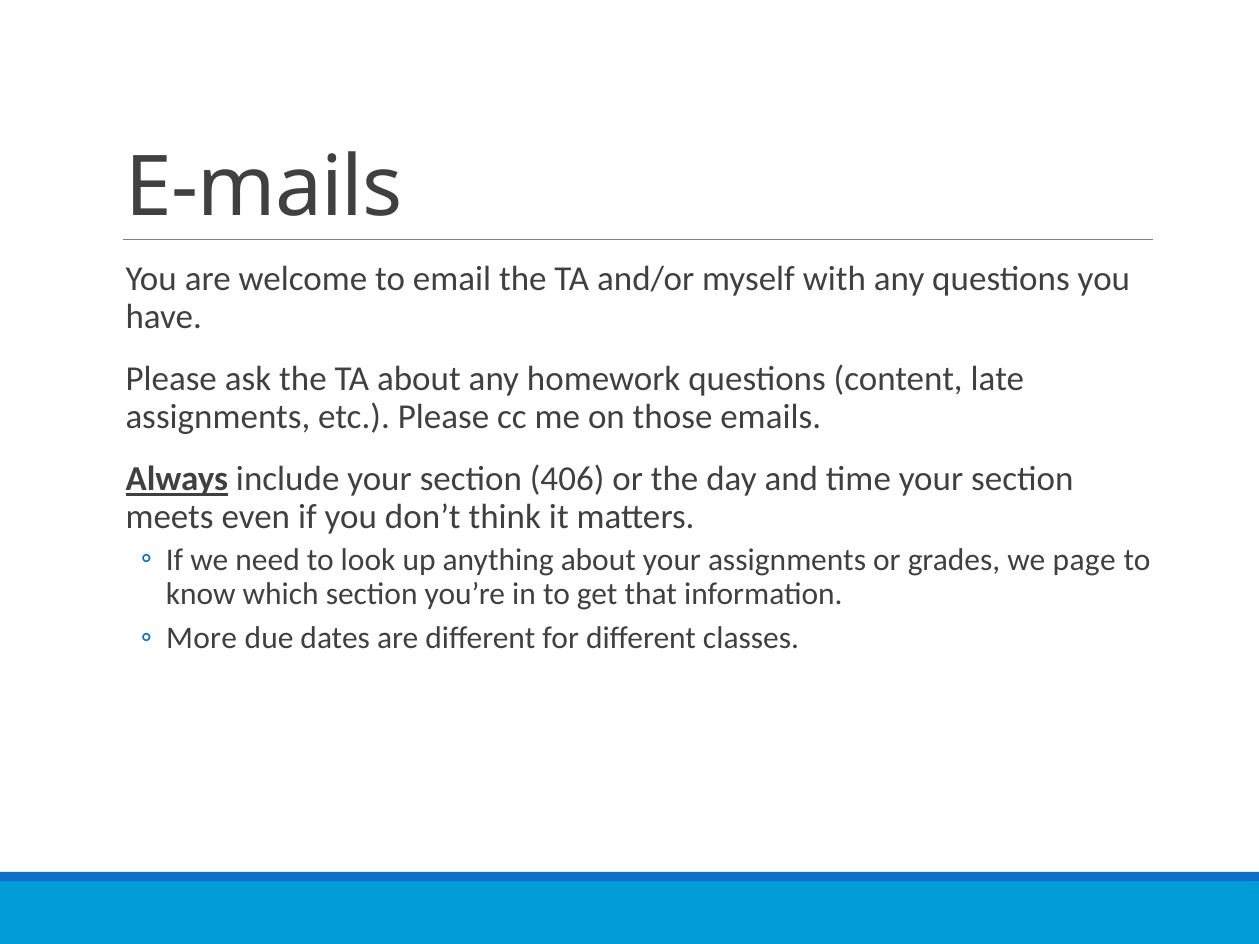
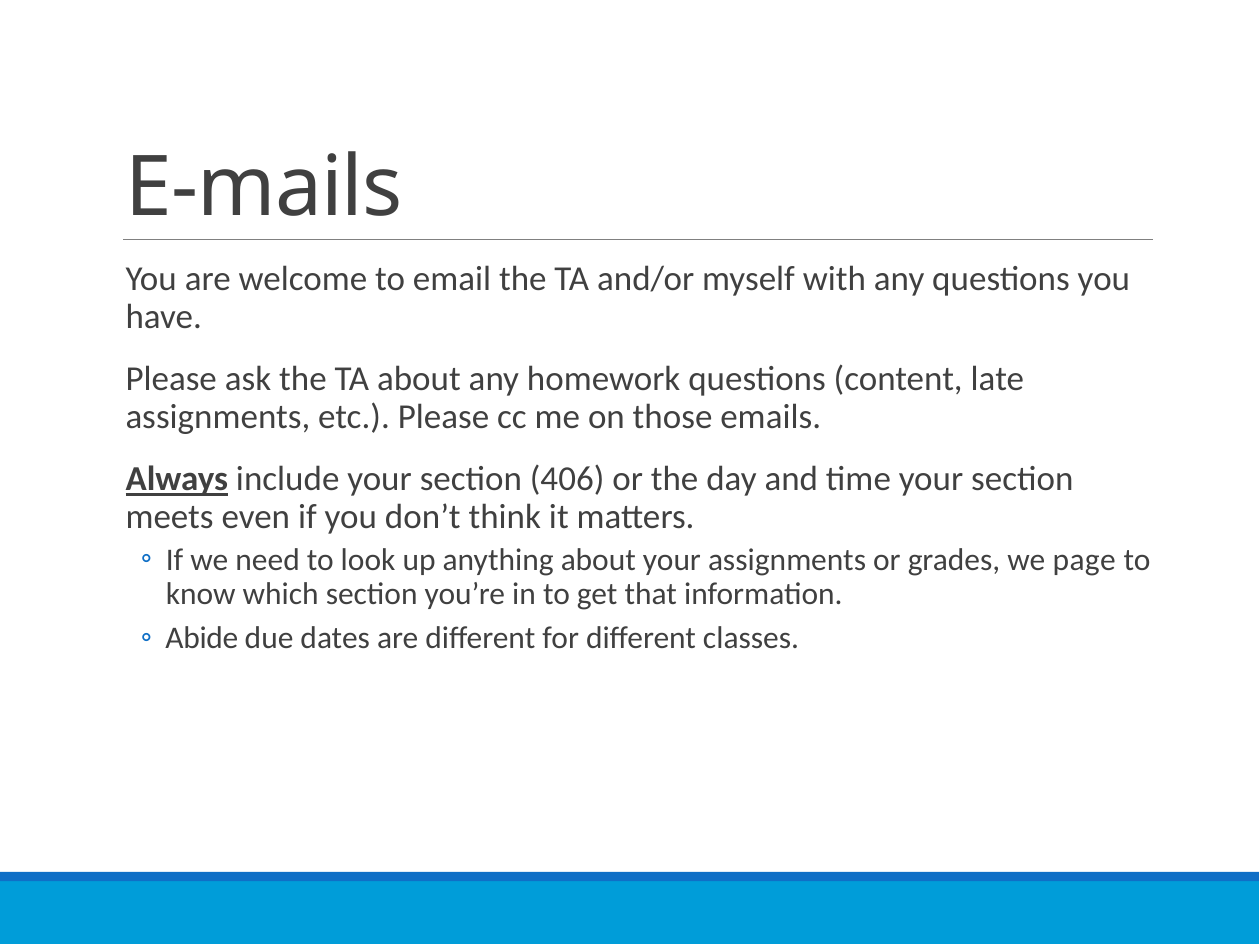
More: More -> Abide (202, 638)
